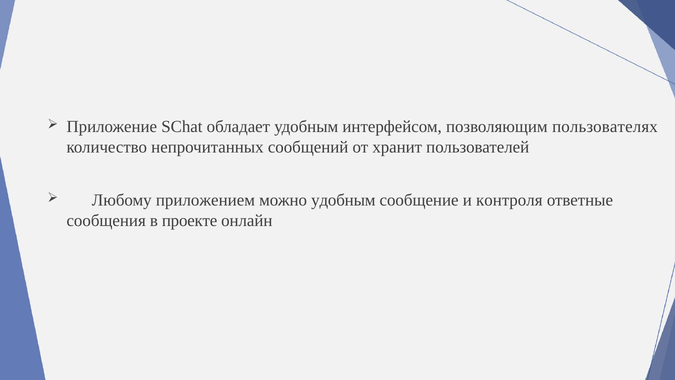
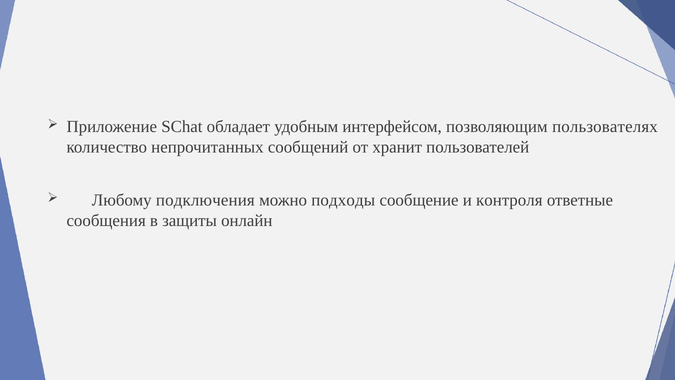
приложением: приложением -> подключения (205, 200)
можно удобным: удобным -> подходы (343, 200)
проекте: проекте -> защиты (190, 220)
